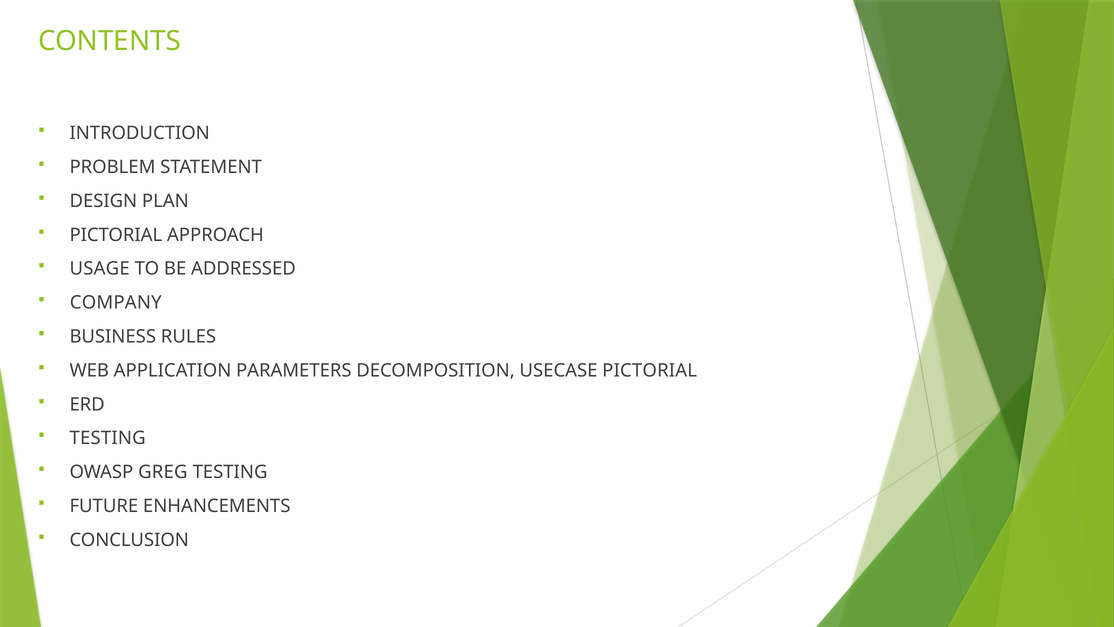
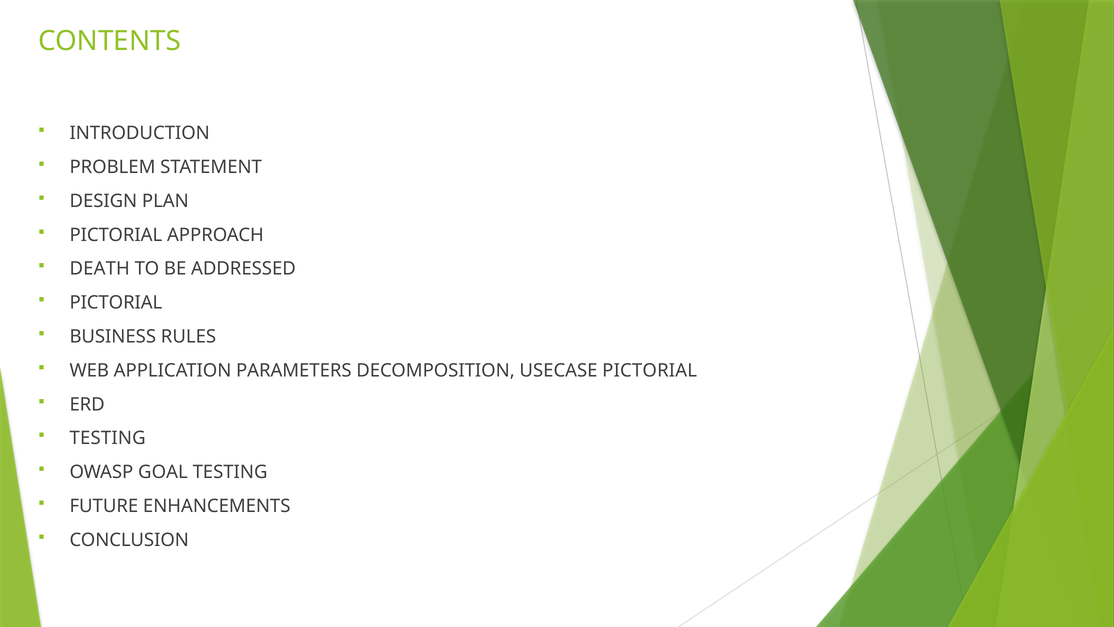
USAGE: USAGE -> DEATH (100, 269)
COMPANY: COMPANY -> PICTORIAL (116, 303)
GREG: GREG -> GOAL (163, 472)
